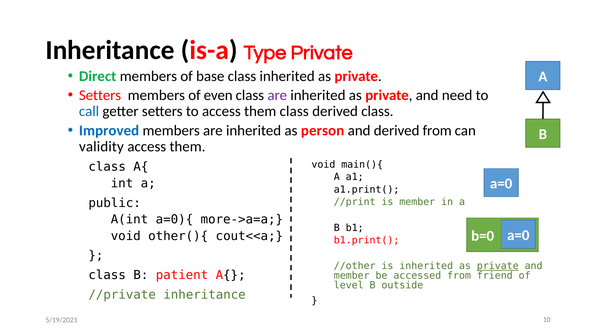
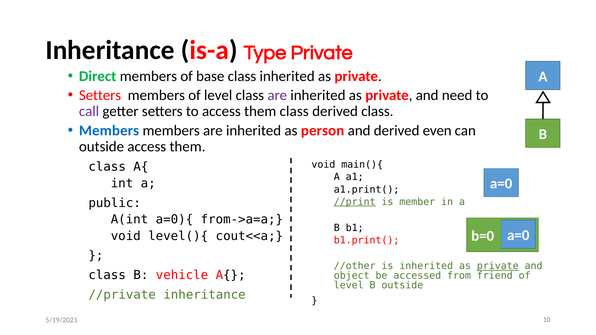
members of even: even -> level (218, 95)
call colour: blue -> purple (89, 111)
Improved: Improved -> Members (109, 131)
derived from: from -> even (437, 131)
validity: validity -> outside (101, 147)
//print underline: none -> present (355, 202)
more->a=a: more->a=a -> from->a=a (242, 220)
other(){: other(){ -> level(){ (178, 236)
patient: patient -> vehicle (182, 275)
member: member -> object (352, 276)
